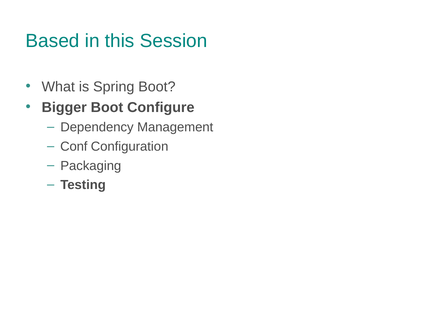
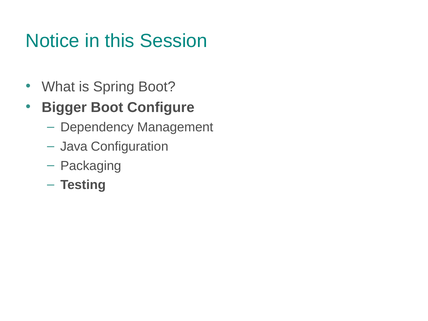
Based: Based -> Notice (53, 41)
Conf: Conf -> Java (74, 146)
